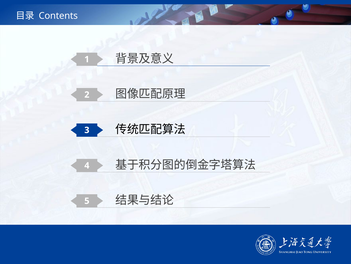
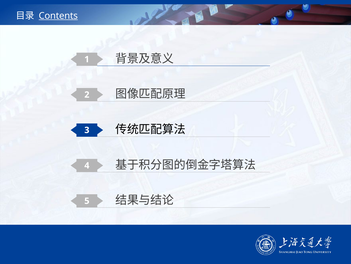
Contents underline: none -> present (58, 16)
